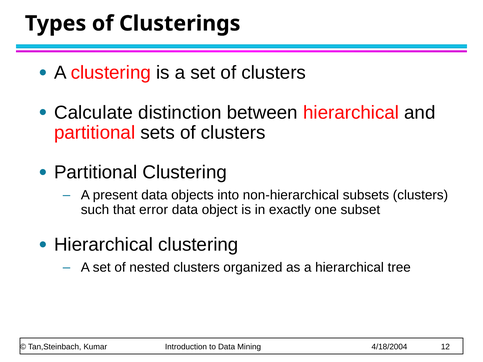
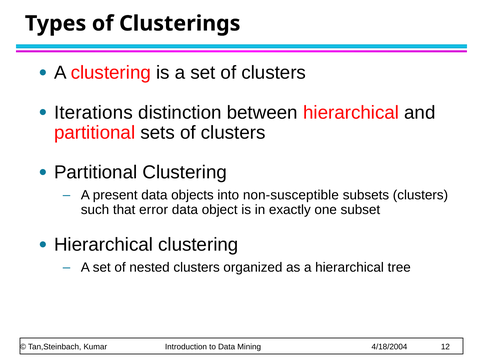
Calculate: Calculate -> Iterations (94, 113)
non-hierarchical: non-hierarchical -> non-susceptible (291, 195)
